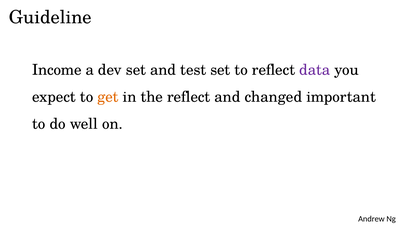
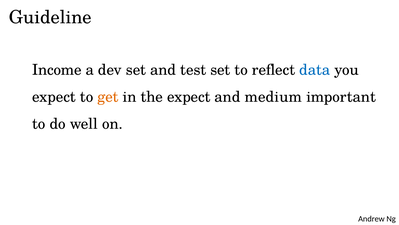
data colour: purple -> blue (315, 70)
the reflect: reflect -> expect (189, 97)
changed: changed -> medium (273, 97)
